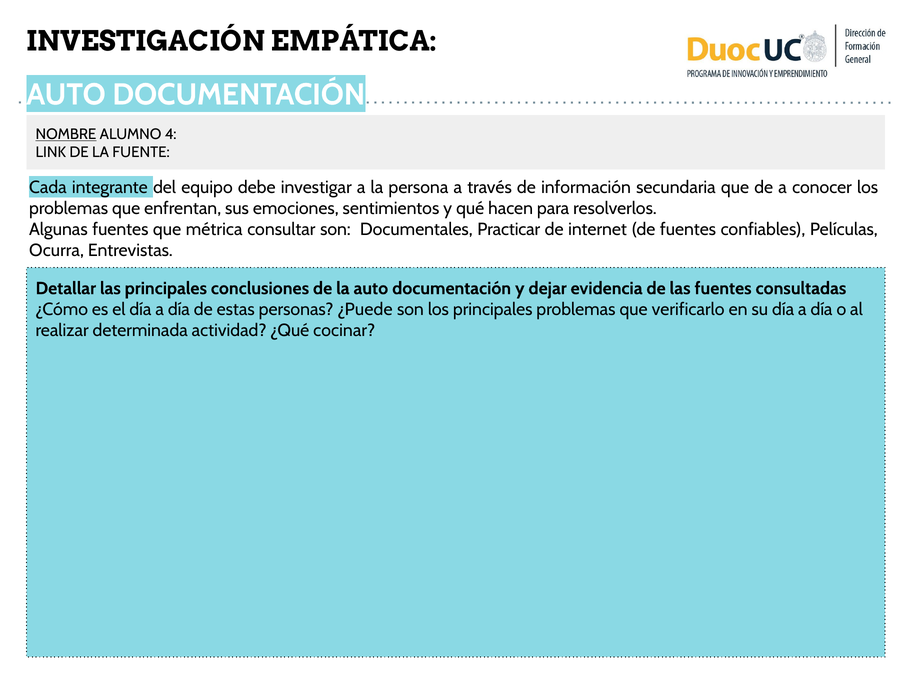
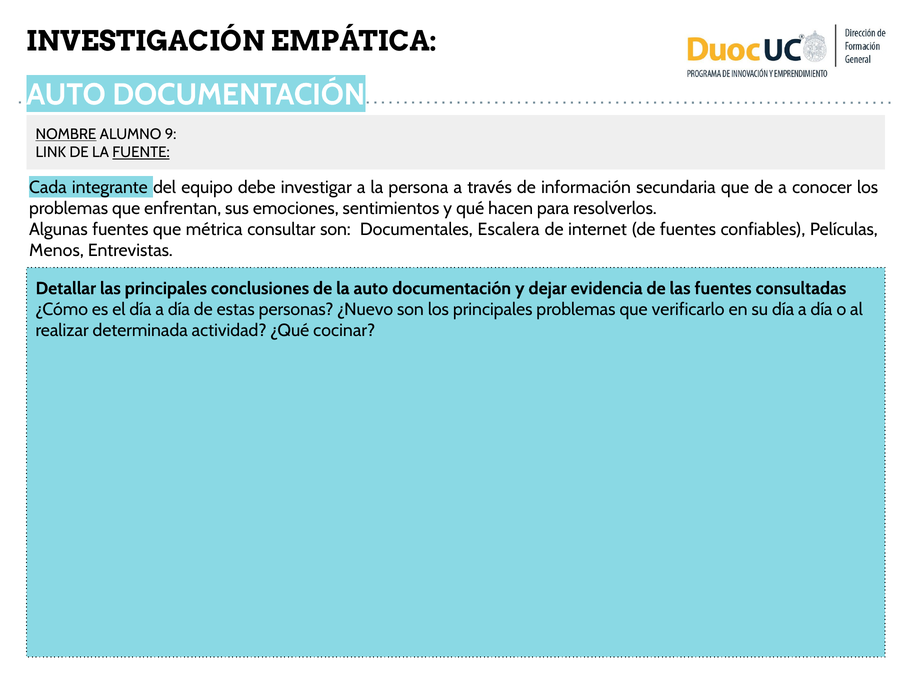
4: 4 -> 9 (171, 134)
FUENTE underline: none -> present (141, 152)
Practicar: Practicar -> Escalera (509, 230)
Ocurra: Ocurra -> Menos (56, 251)
¿Puede: ¿Puede -> ¿Nuevo (365, 310)
